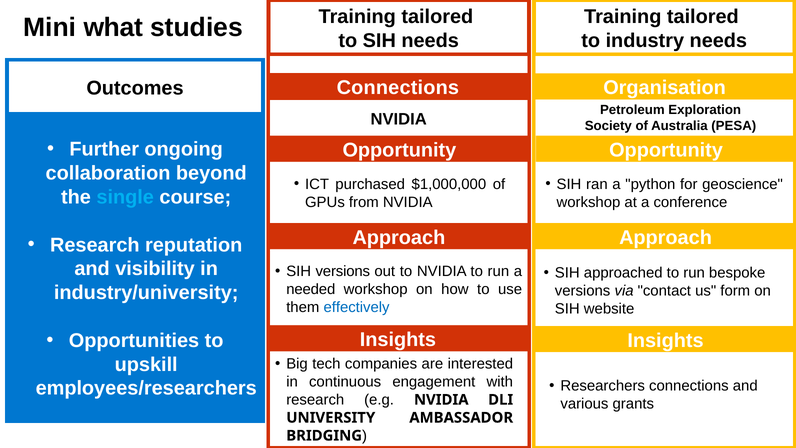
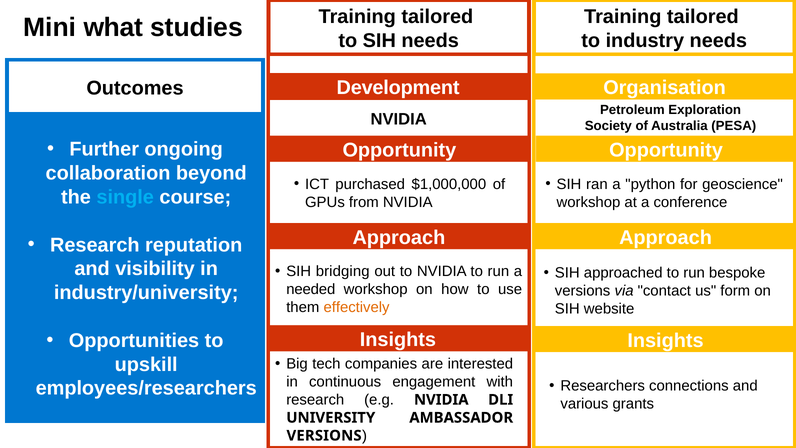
Connections: Connections -> Development (398, 88)
SIH versions: versions -> bridging (343, 271)
effectively colour: blue -> orange (357, 307)
BRIDGING: BRIDGING -> VERSIONS (324, 435)
